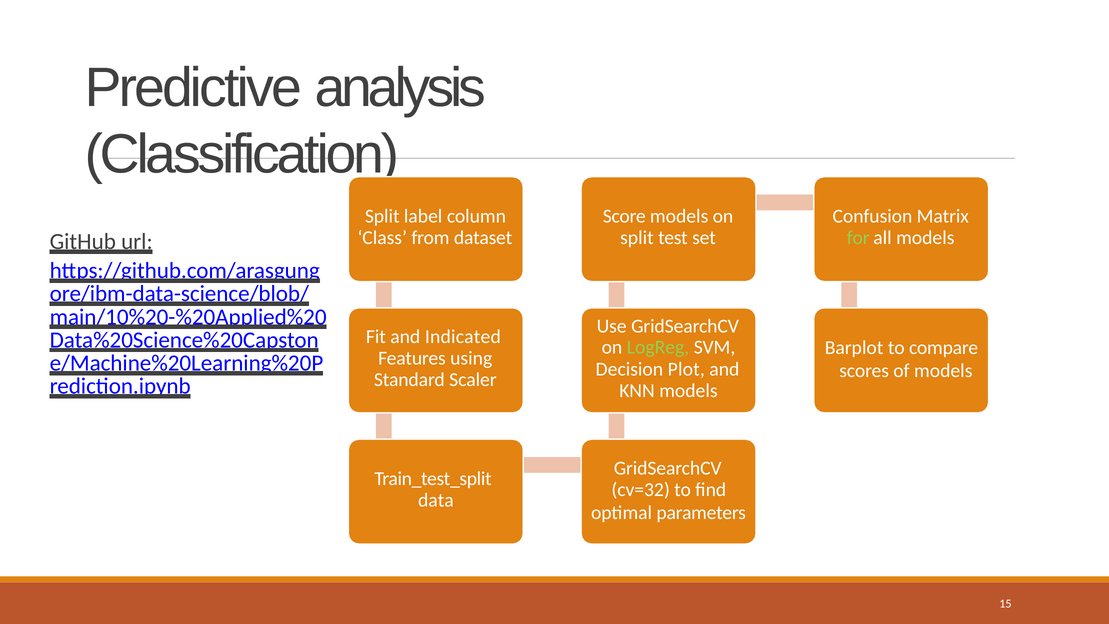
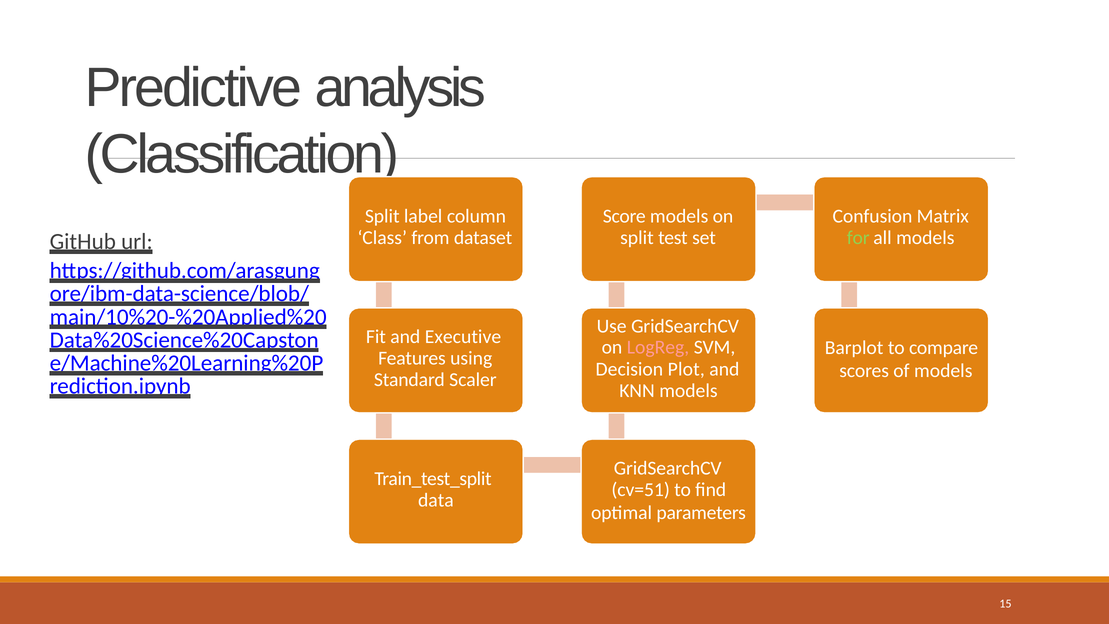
Indicated: Indicated -> Executive (463, 337)
LogReg colour: light green -> pink (658, 347)
cv=32: cv=32 -> cv=51 (641, 490)
